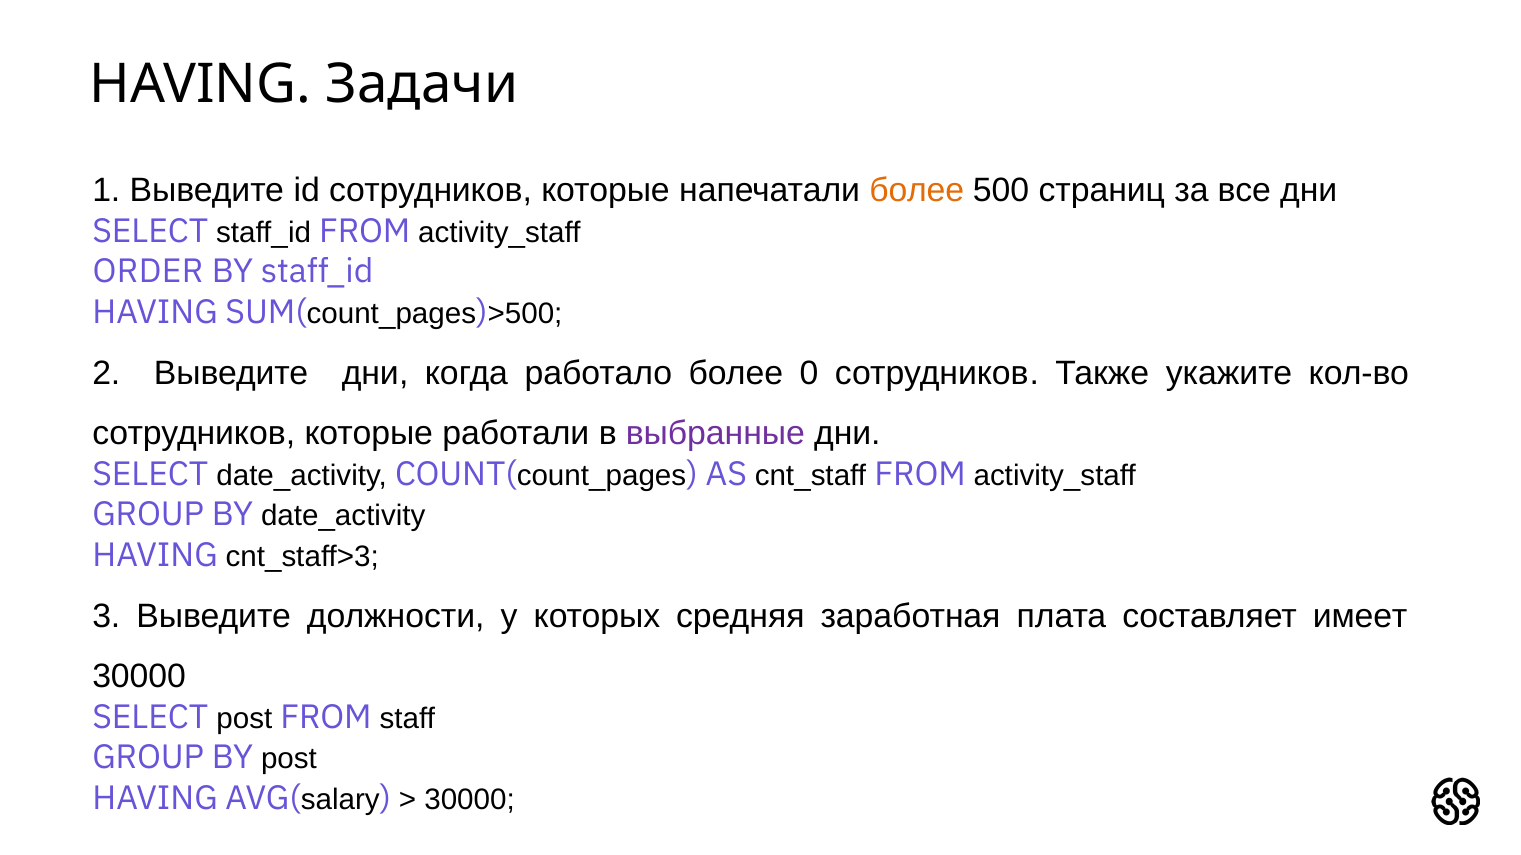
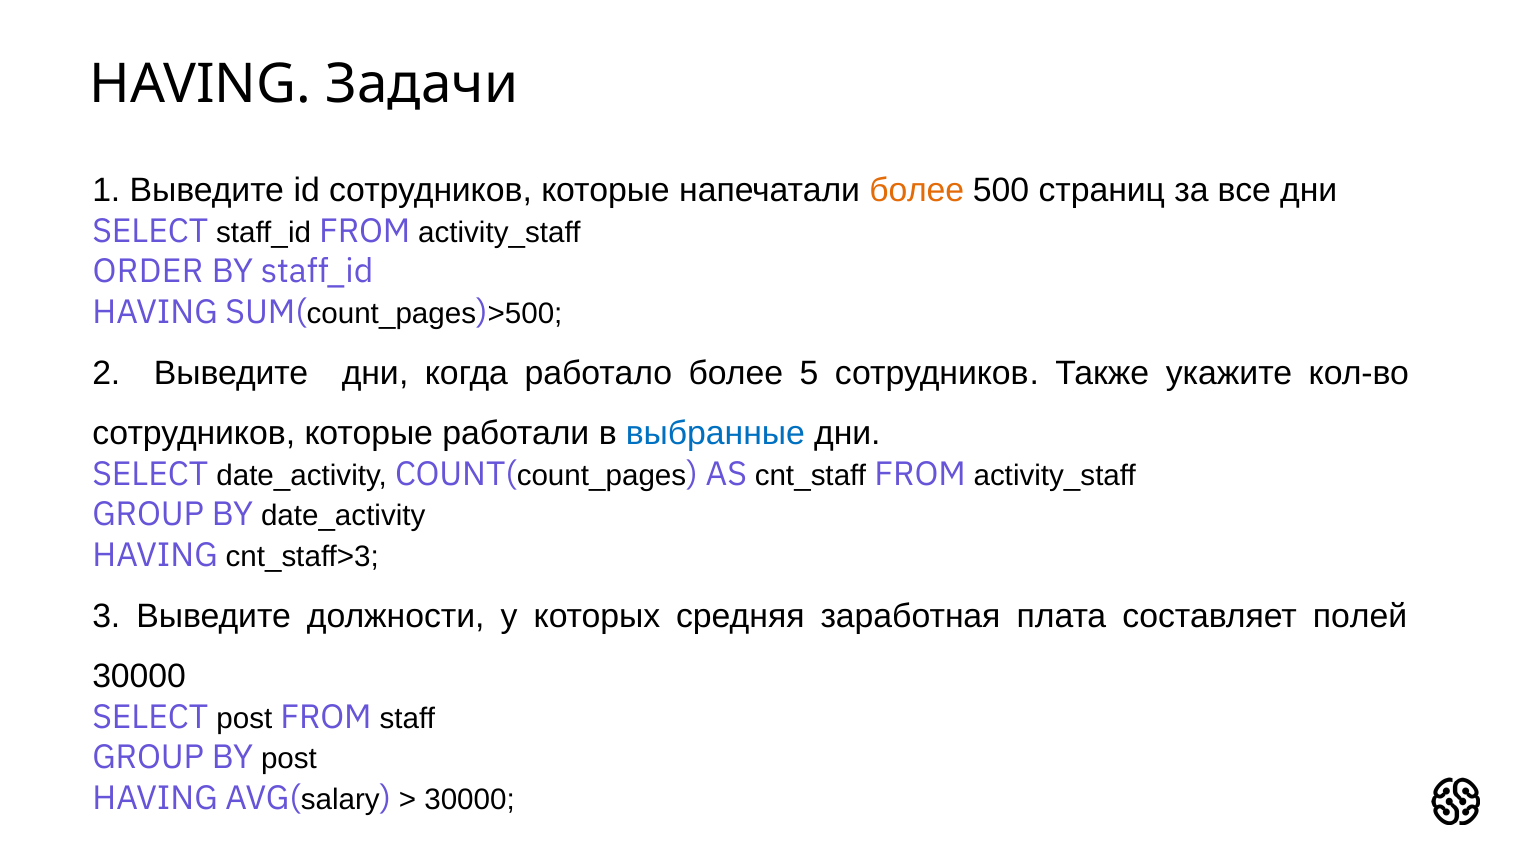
0: 0 -> 5 (809, 373)
выбранные colour: purple -> blue (715, 434)
имеет: имеет -> полей (1360, 616)
